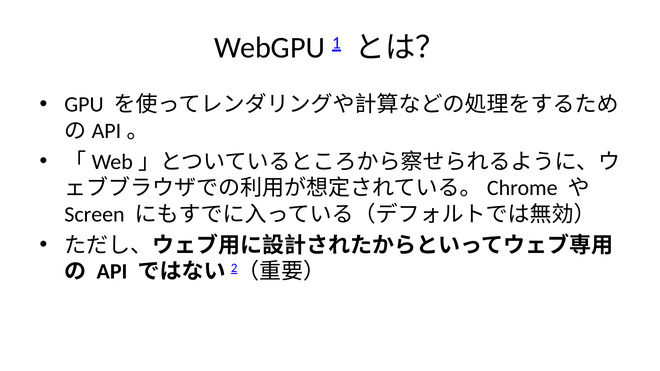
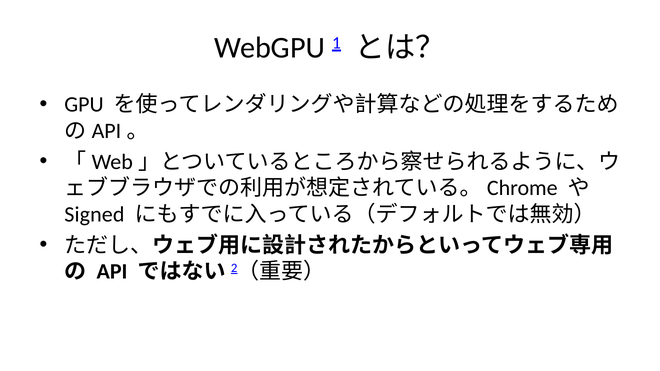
Screen: Screen -> Signed (94, 215)
